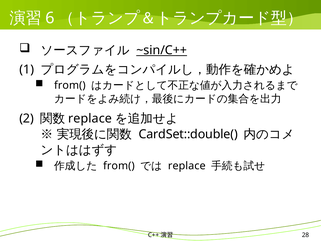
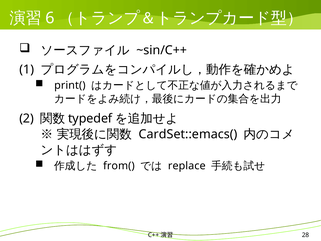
~sin/C++ underline: present -> none (162, 50)
from(: from( -> print( (70, 85)
replace: replace -> typedef (90, 118)
CardSet::double(: CardSet::double( -> CardSet::emacs( (188, 134)
